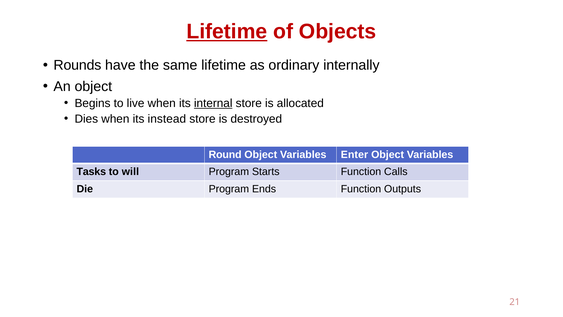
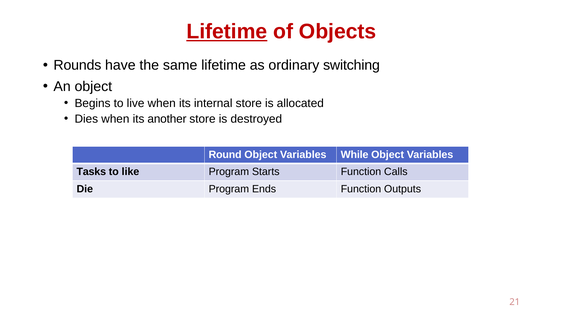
internally: internally -> switching (351, 65)
internal underline: present -> none (213, 103)
instead: instead -> another (167, 119)
Enter: Enter -> While (355, 154)
will: will -> like (130, 172)
